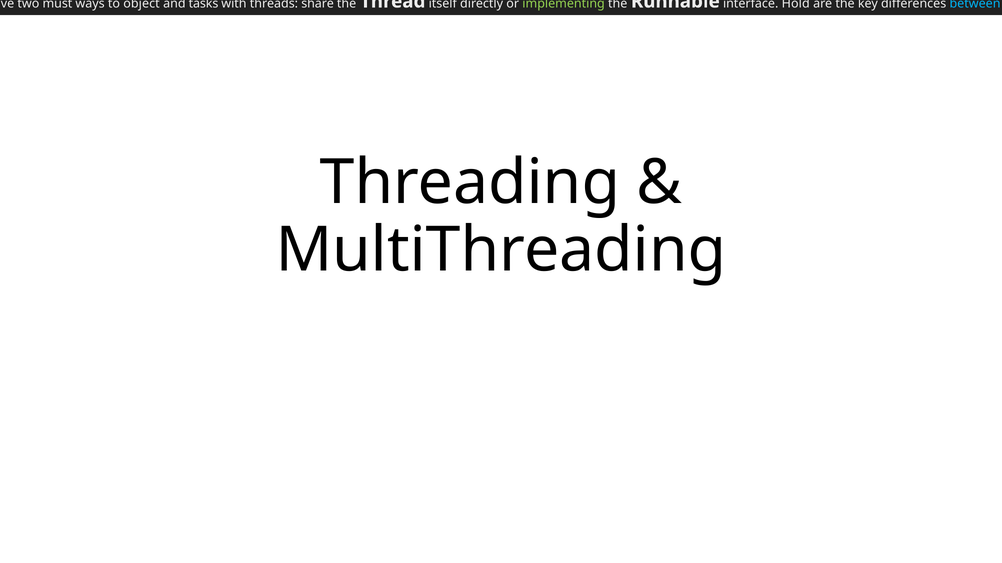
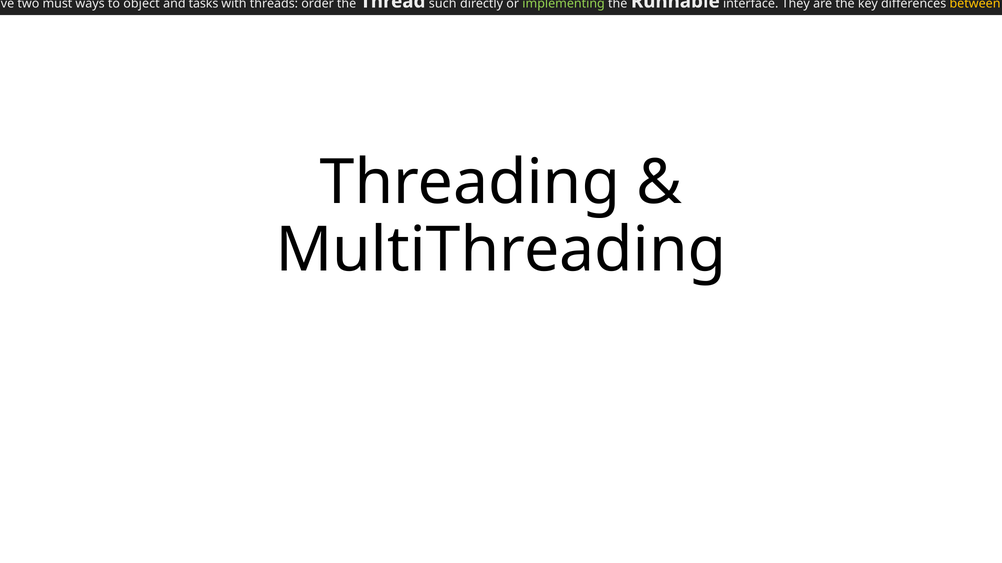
share: share -> order (318, 3)
itself: itself -> such (443, 3)
Hold: Hold -> They (796, 3)
between colour: light blue -> yellow (975, 3)
